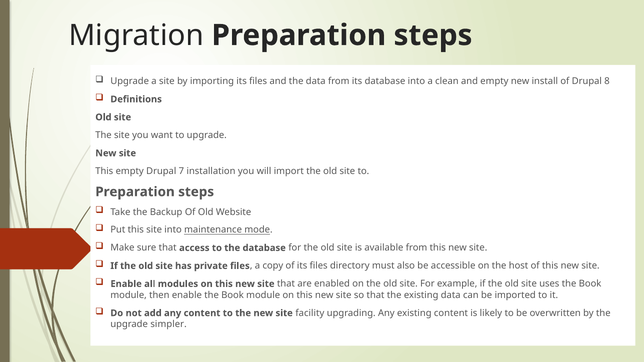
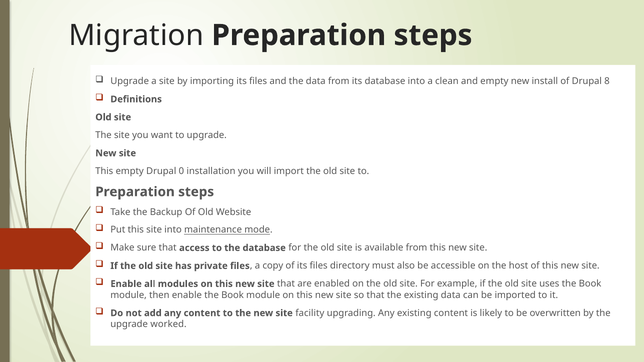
7: 7 -> 0 (181, 171)
simpler: simpler -> worked (169, 325)
